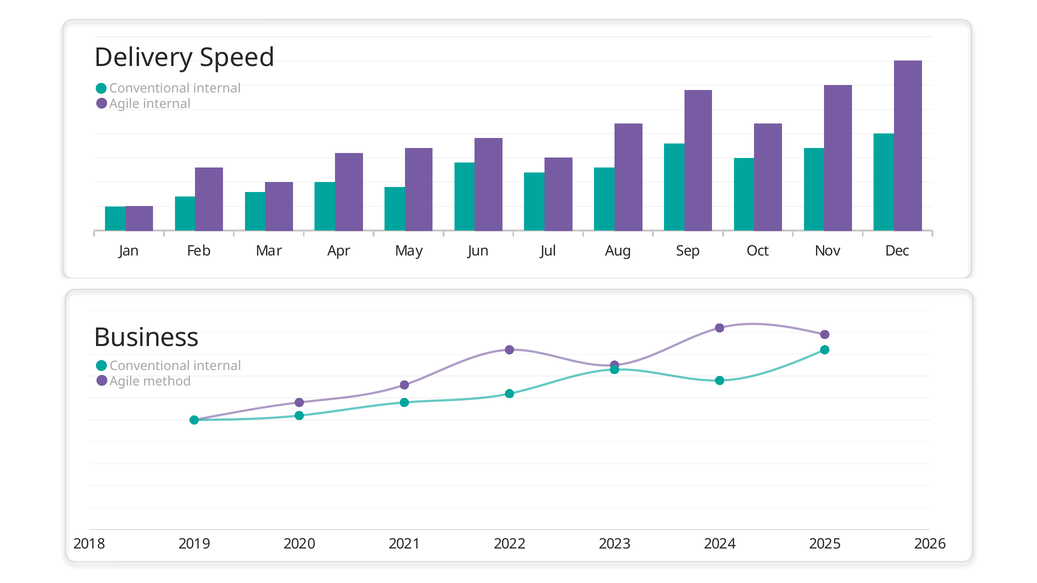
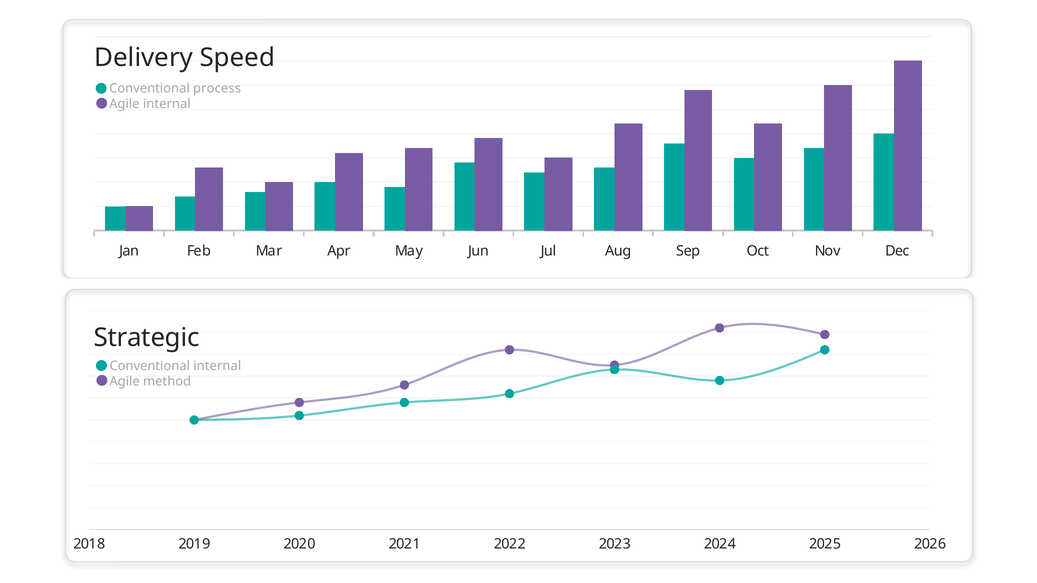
internal: internal -> process (217, 89)
Business: Business -> Strategic (147, 338)
